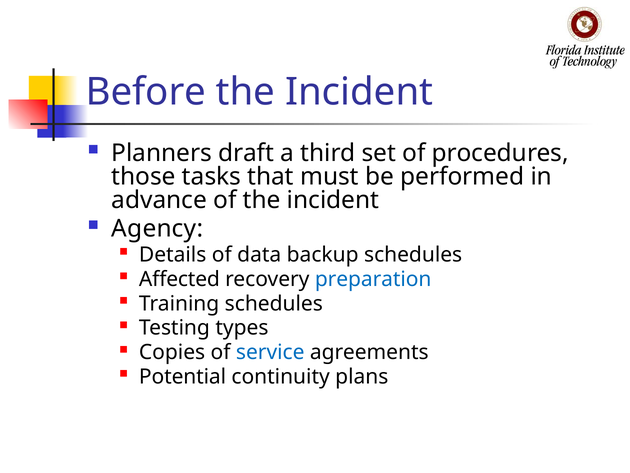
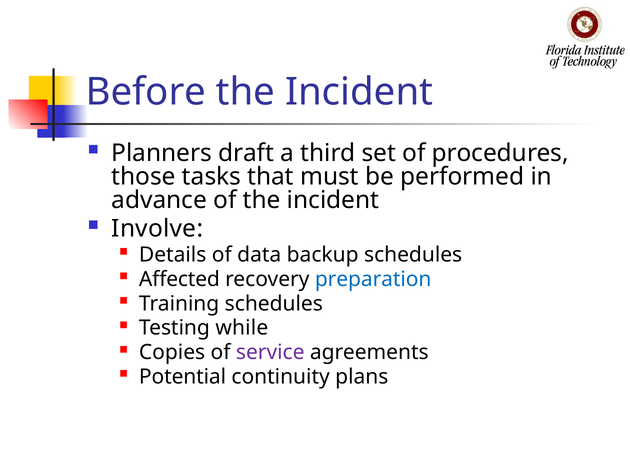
Agency: Agency -> Involve (157, 228)
types: types -> while (242, 328)
service colour: blue -> purple (270, 352)
